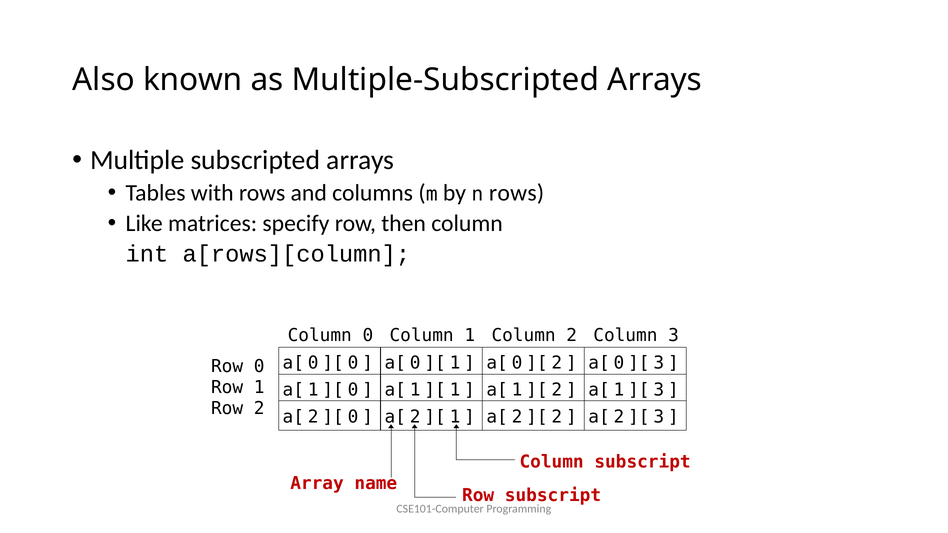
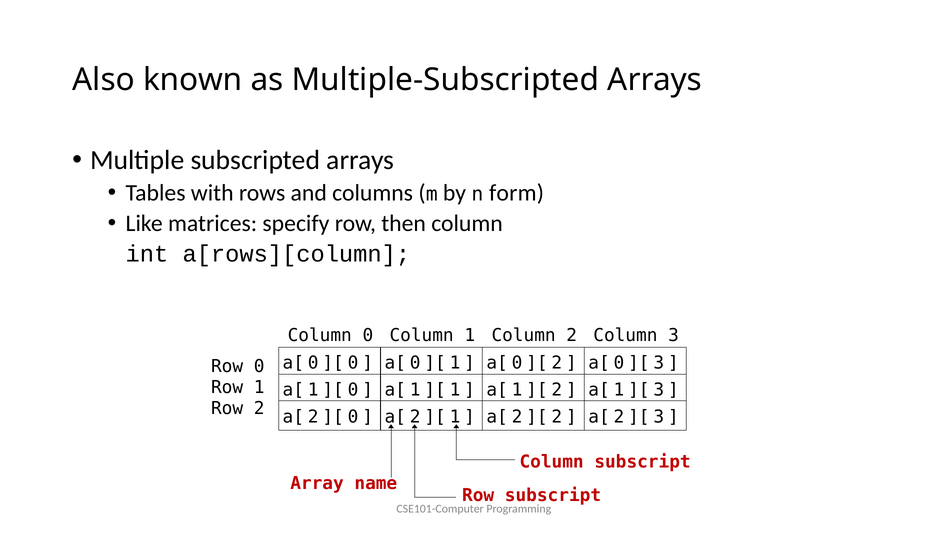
n rows: rows -> form (517, 193)
